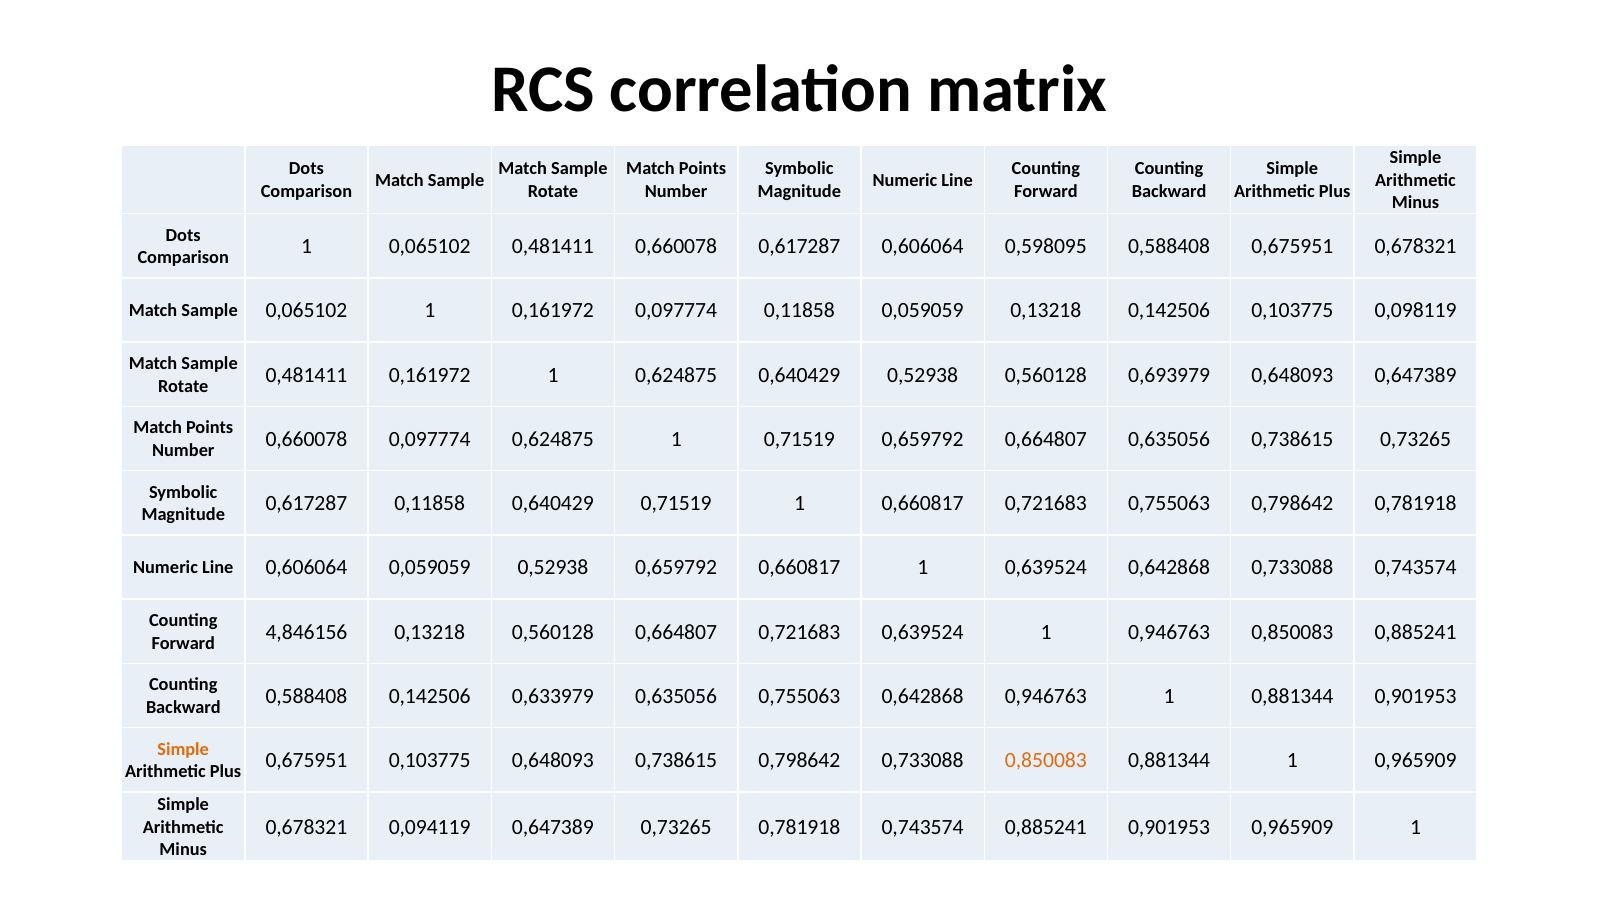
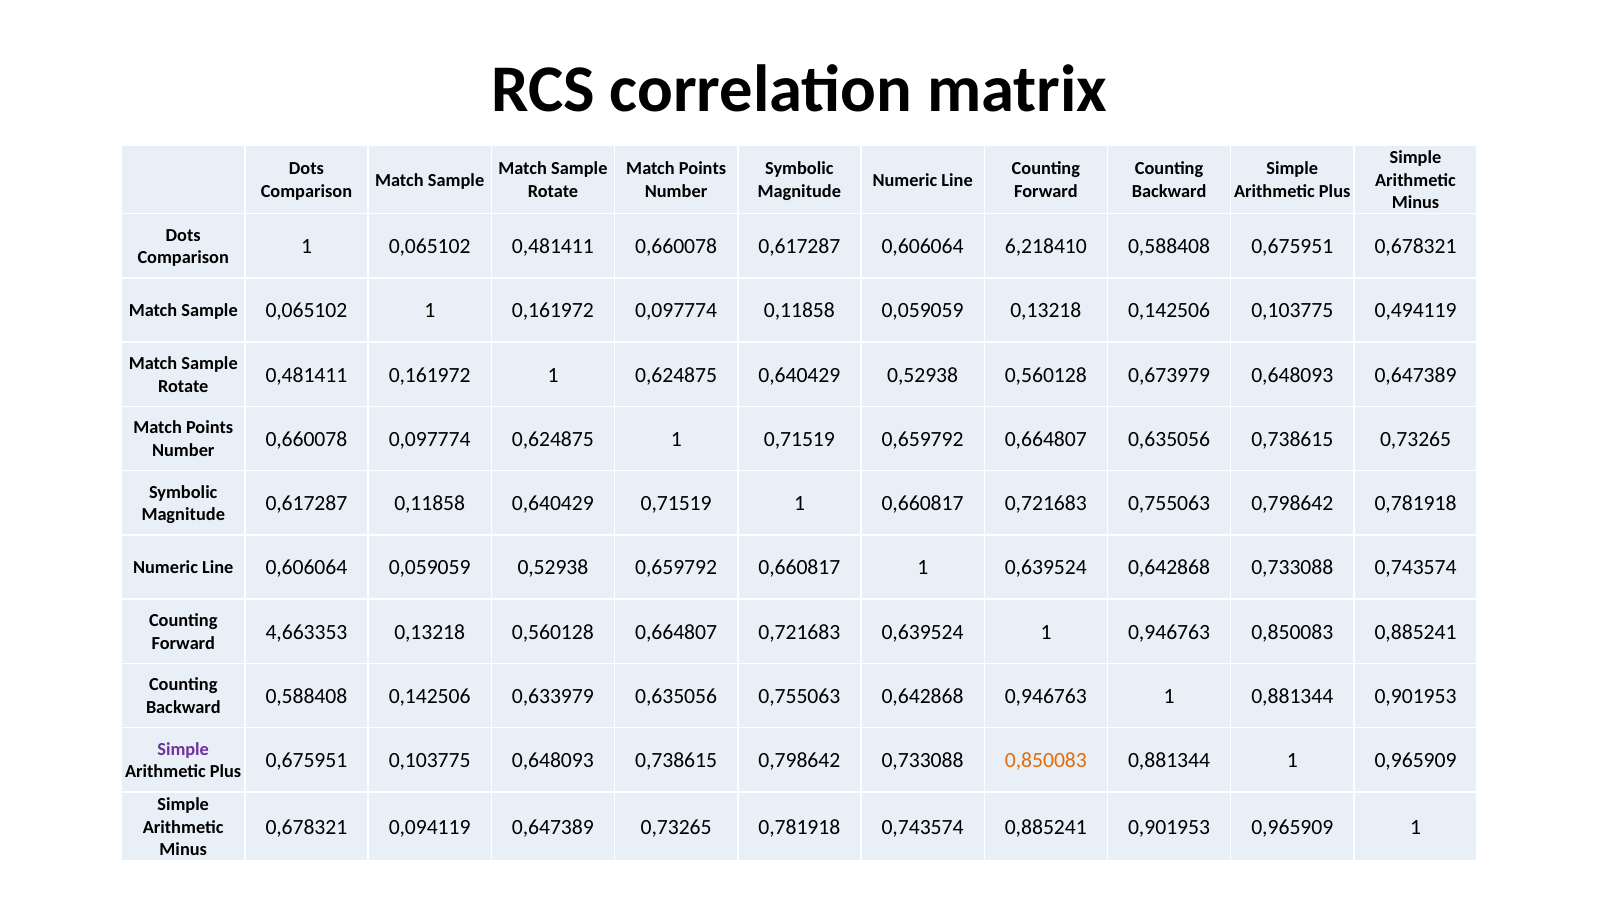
0,598095: 0,598095 -> 6,218410 (1046, 246)
0,098119: 0,098119 -> 0,494119 (1416, 311)
0,693979: 0,693979 -> 0,673979 (1169, 375)
4,846156: 4,846156 -> 4,663353 (306, 632)
Simple colour: orange -> purple (183, 749)
